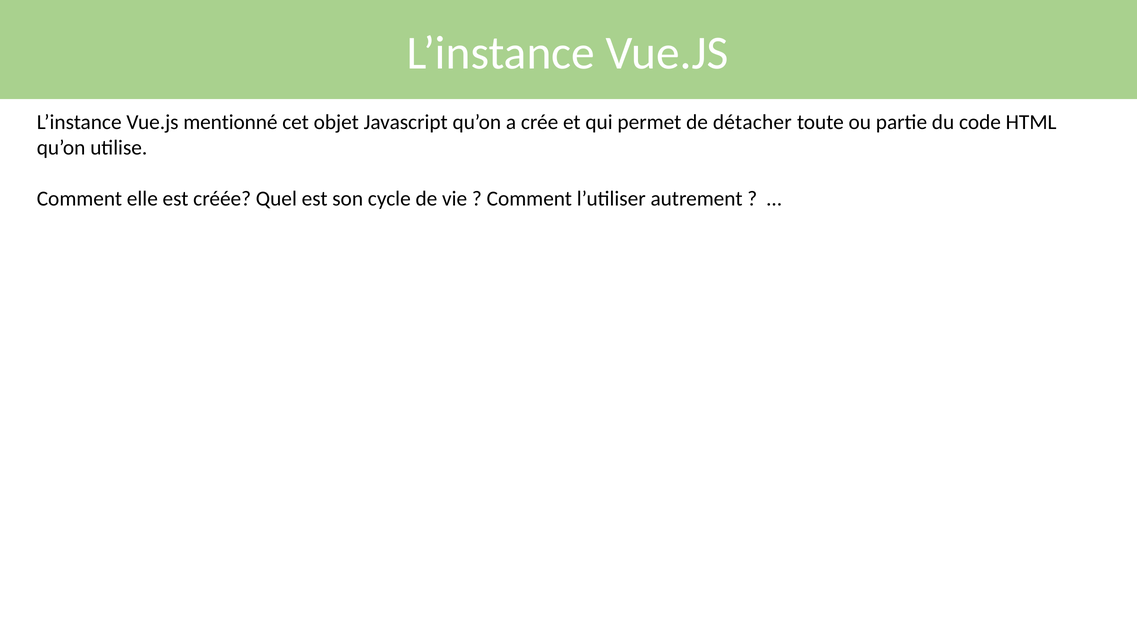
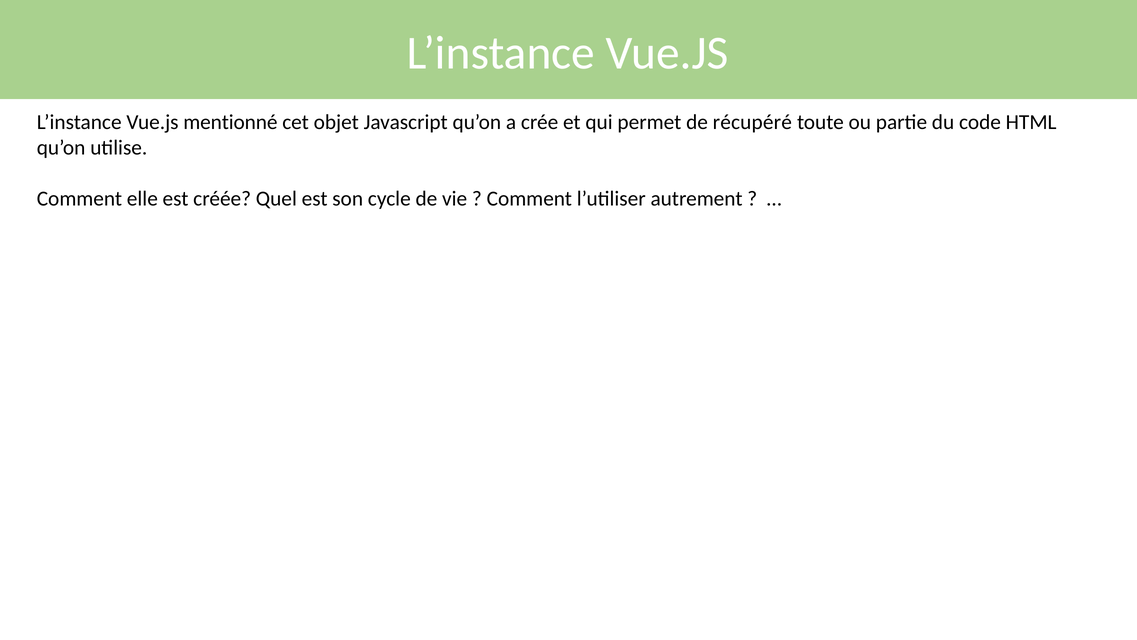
détacher: détacher -> récupéré (752, 122)
